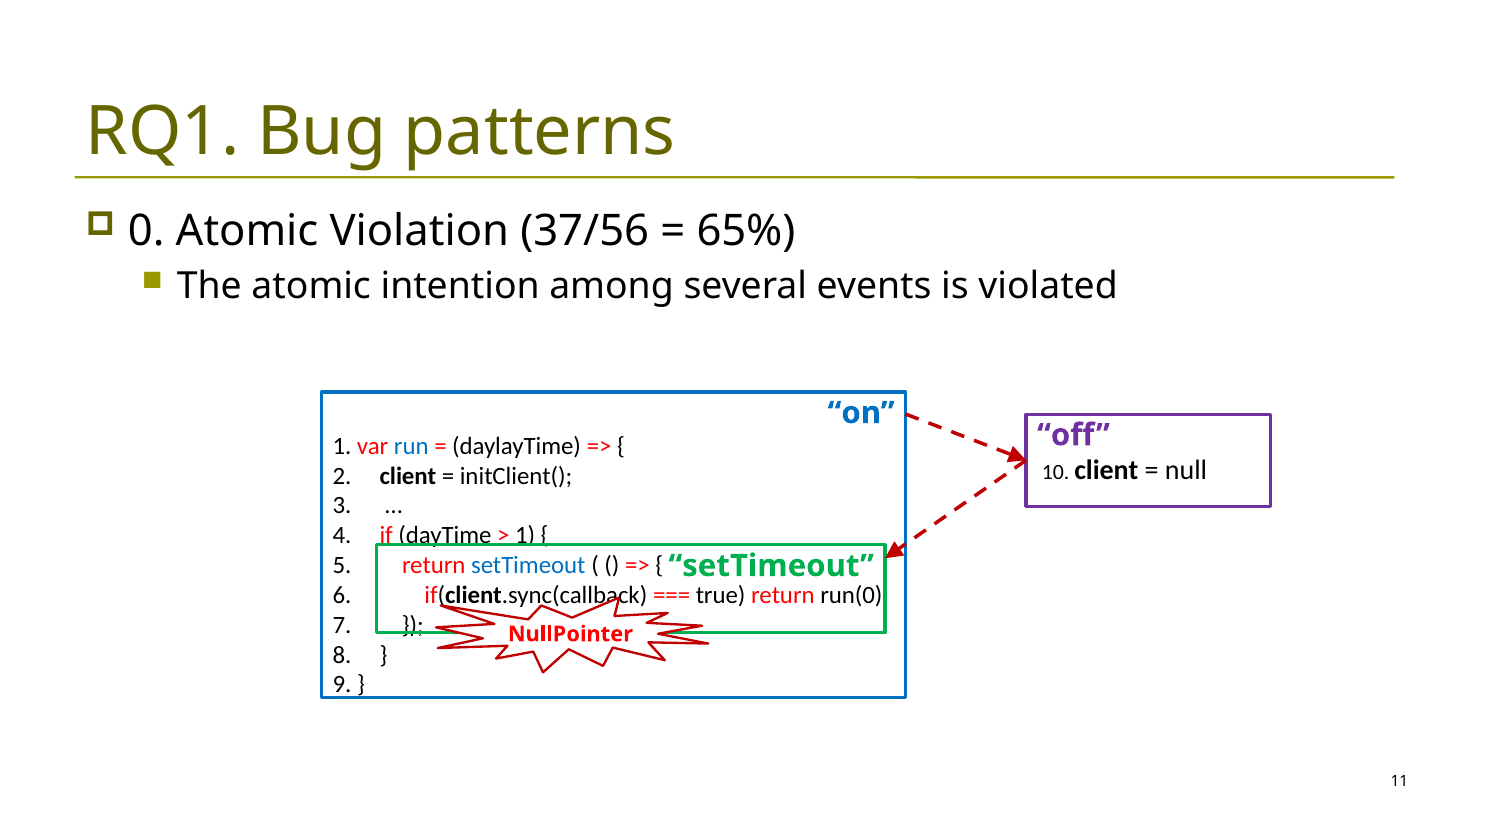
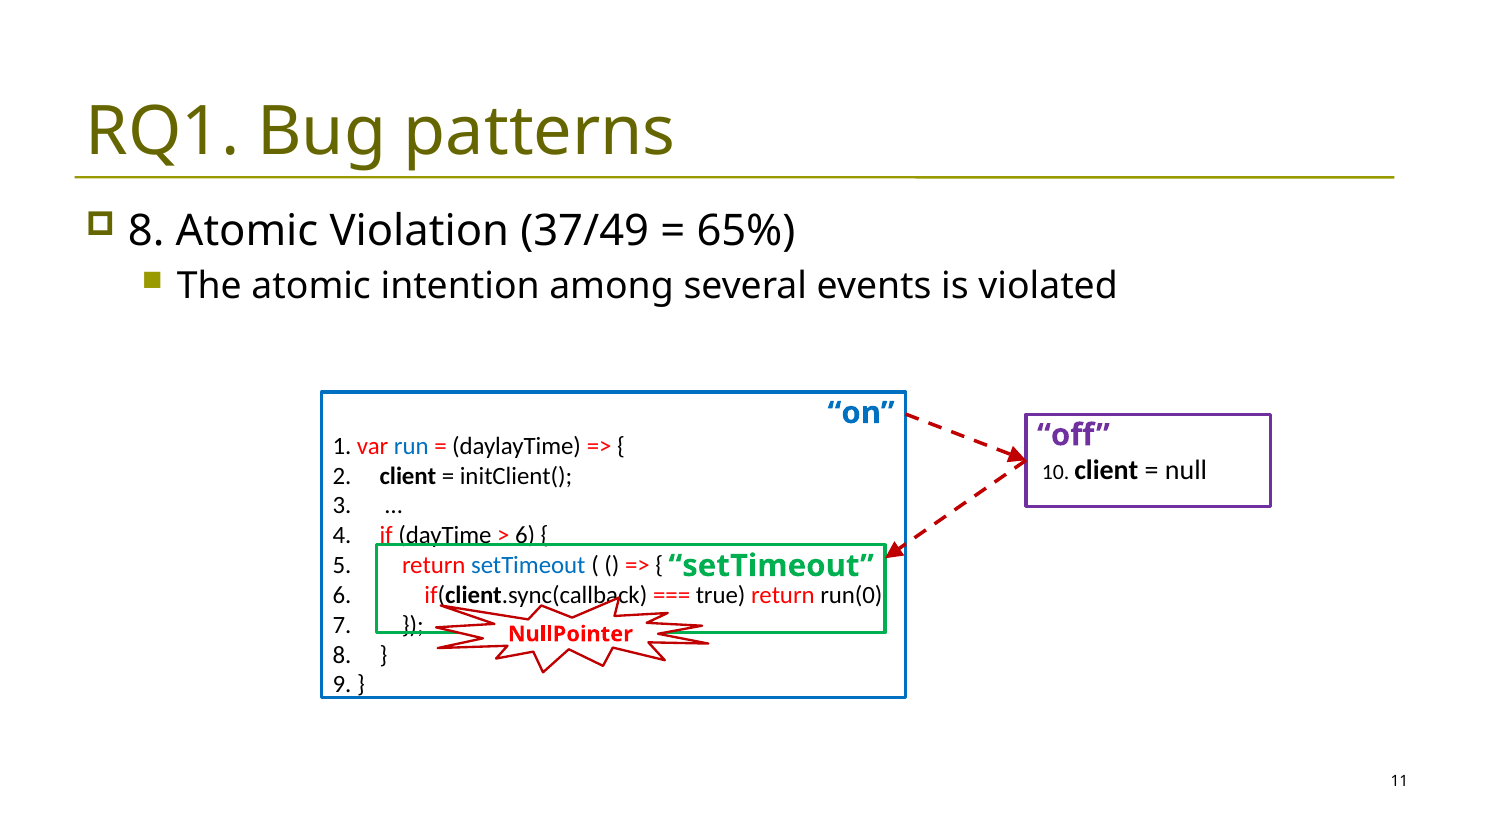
0: 0 -> 8 (146, 231)
37/56: 37/56 -> 37/49 (585, 231)
1: 1 -> 6 (525, 536)
